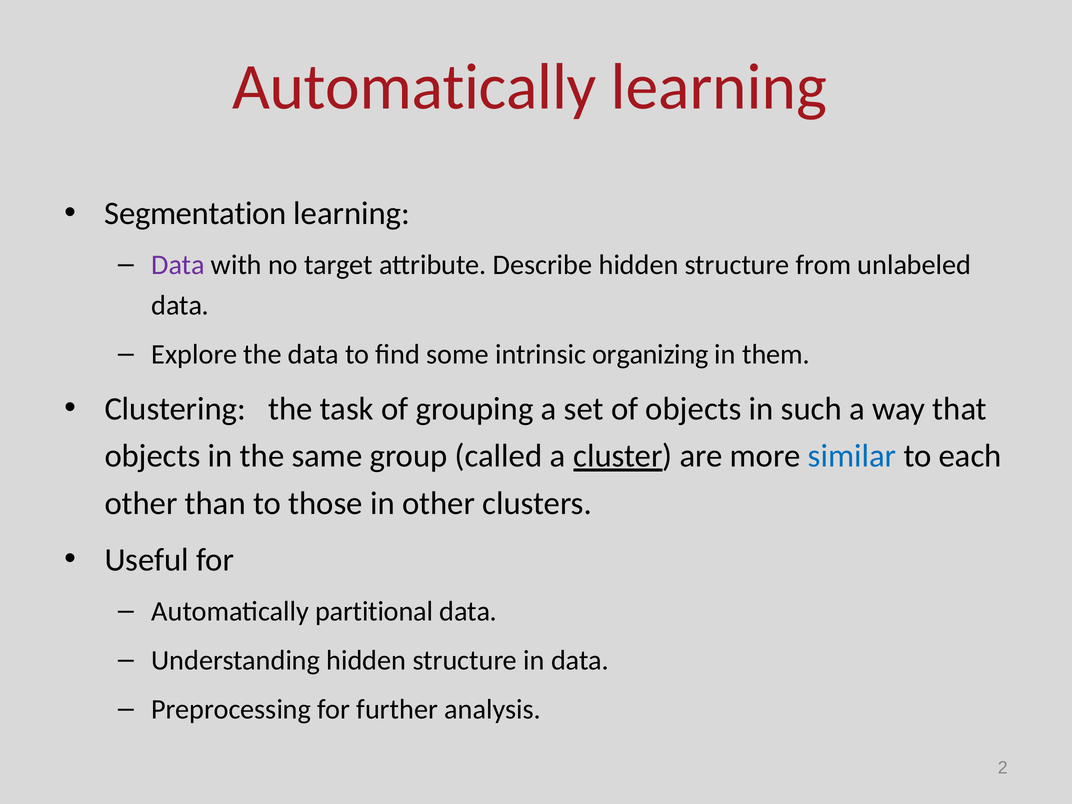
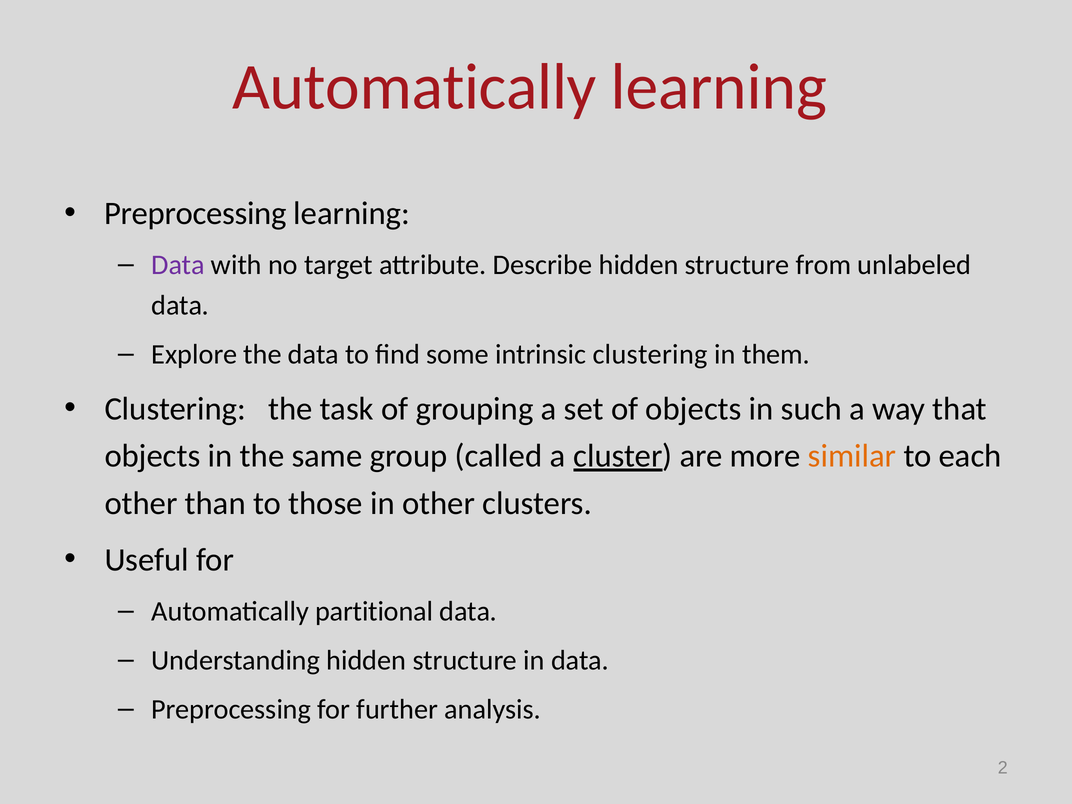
Segmentation: Segmentation -> Preprocessing (195, 213)
intrinsic organizing: organizing -> clustering (650, 355)
similar colour: blue -> orange (852, 456)
